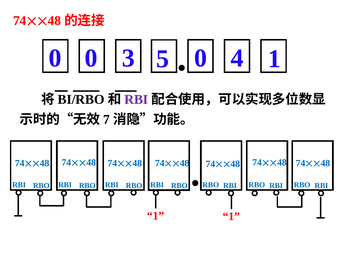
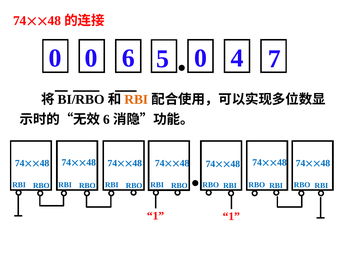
0 3: 3 -> 6 (128, 58)
0 1: 1 -> 7 (274, 59)
RBI colour: purple -> orange (136, 100)
7: 7 -> 6 (107, 120)
